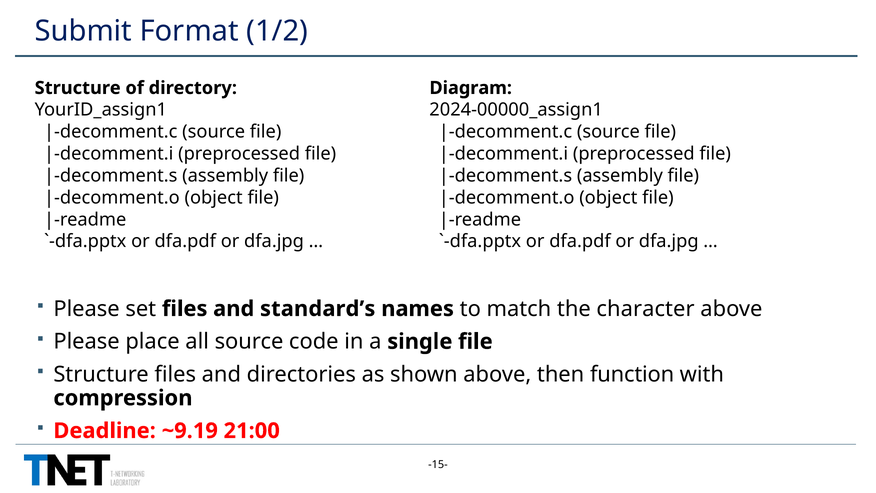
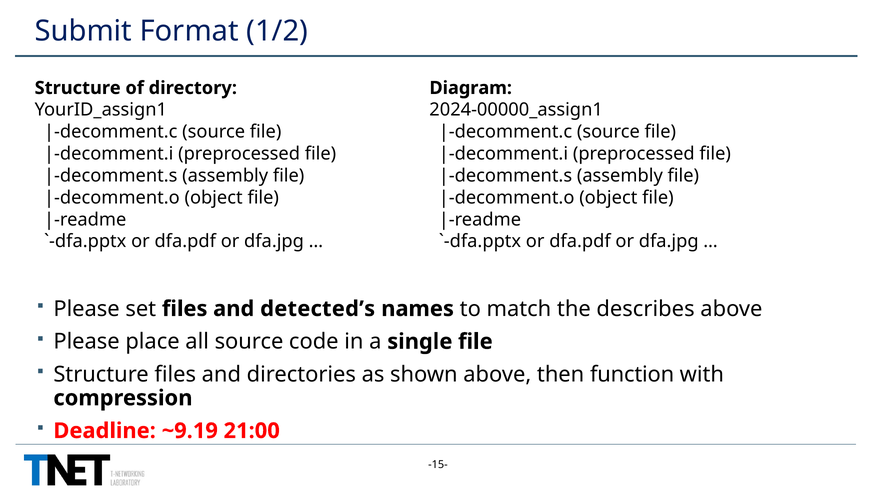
standard’s: standard’s -> detected’s (318, 309)
character: character -> describes (646, 309)
